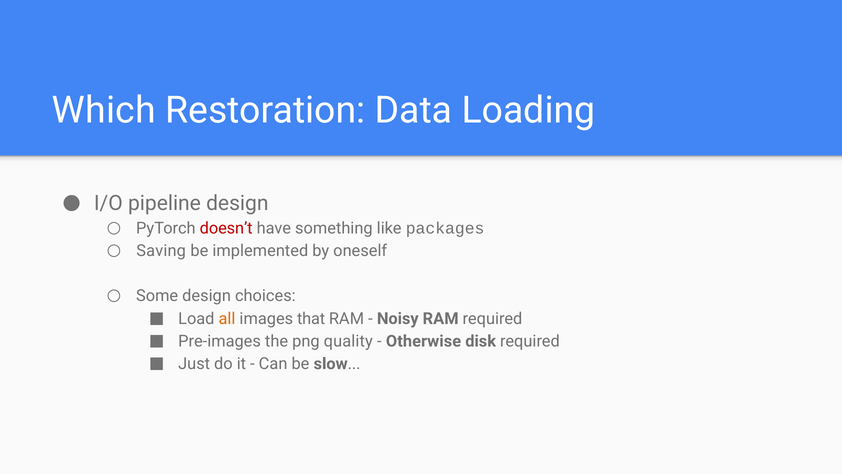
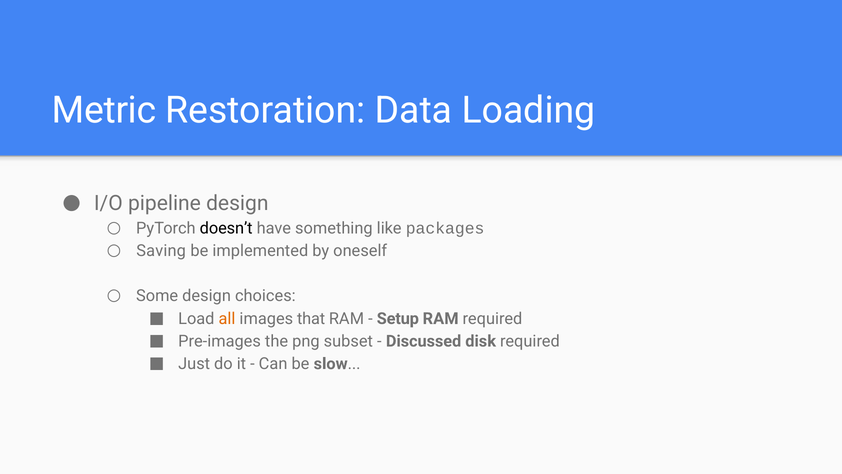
Which: Which -> Metric (104, 110)
doesn’t colour: red -> black (226, 228)
Noisy: Noisy -> Setup (398, 318)
quality: quality -> subset (348, 341)
Otherwise: Otherwise -> Discussed (424, 341)
